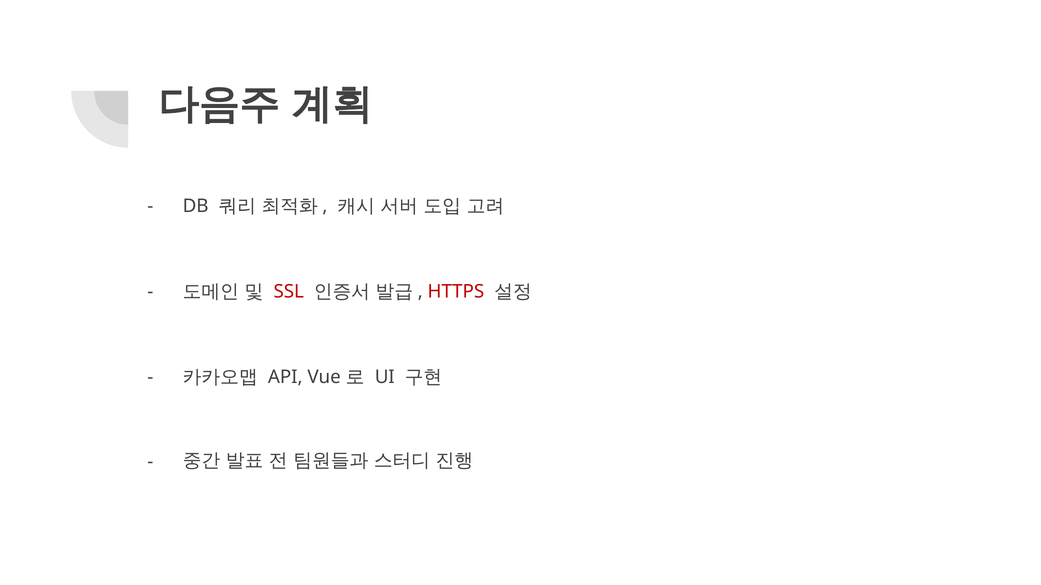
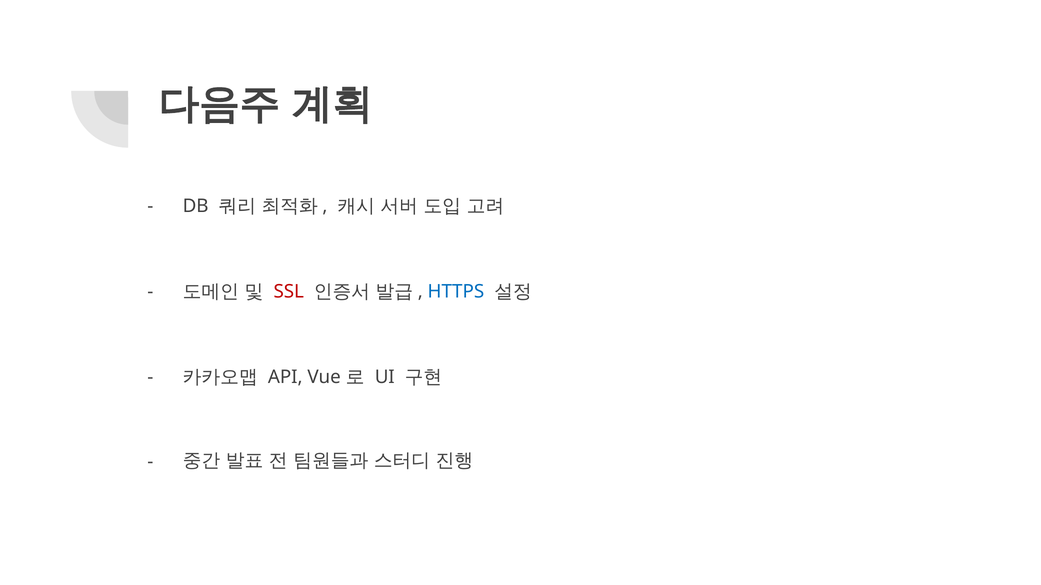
HTTPS colour: red -> blue (456, 292)
